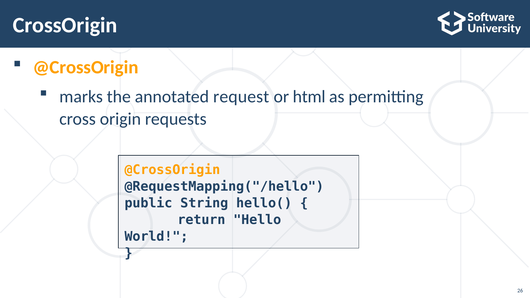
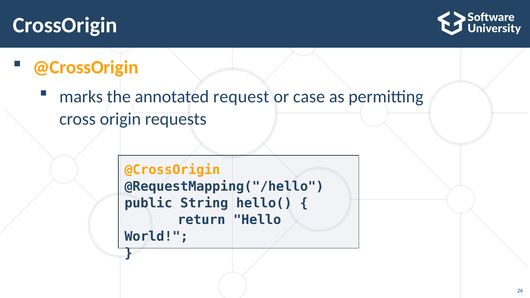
html: html -> case (309, 97)
